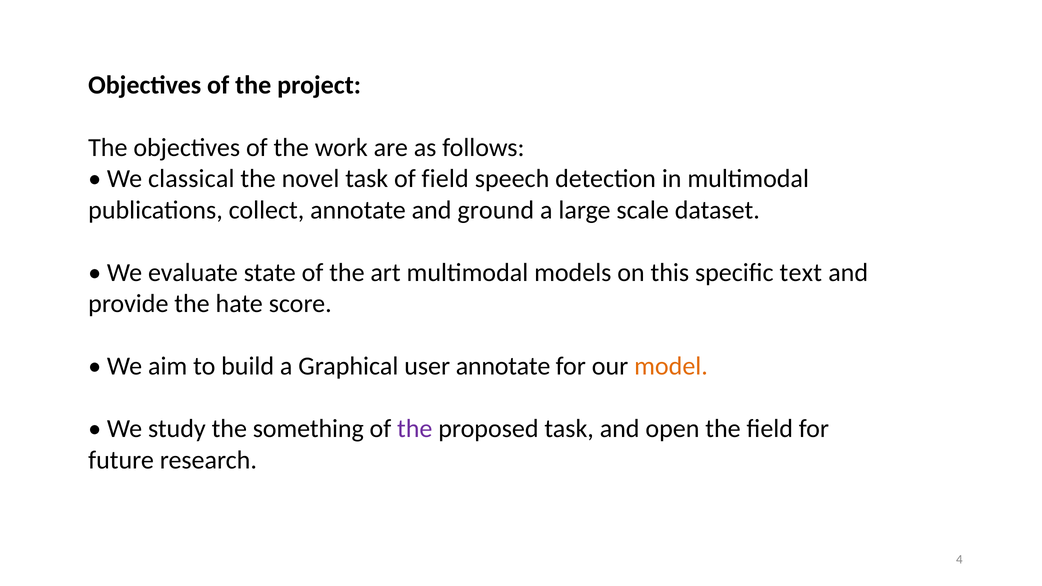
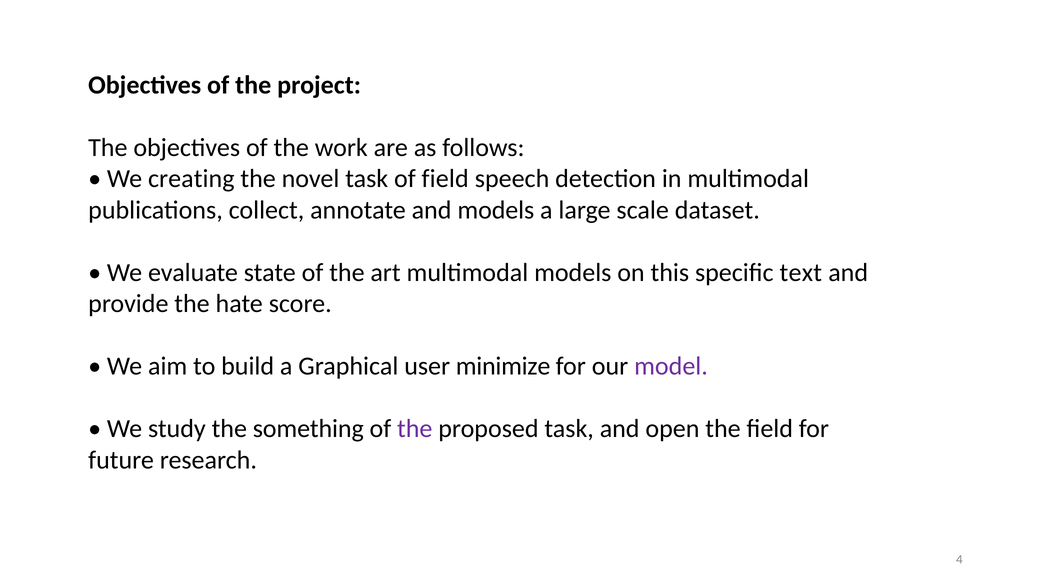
classical: classical -> creating (191, 179)
and ground: ground -> models (496, 210)
user annotate: annotate -> minimize (503, 366)
model colour: orange -> purple (671, 366)
